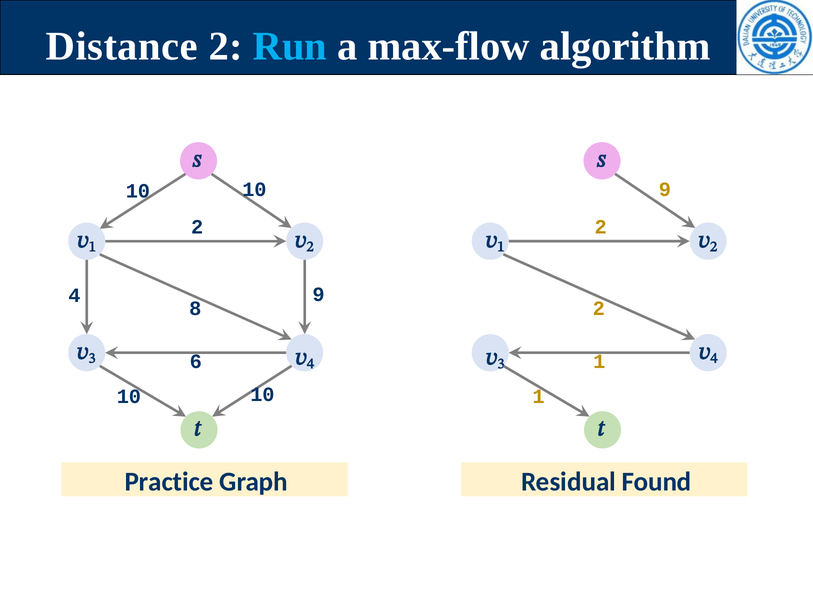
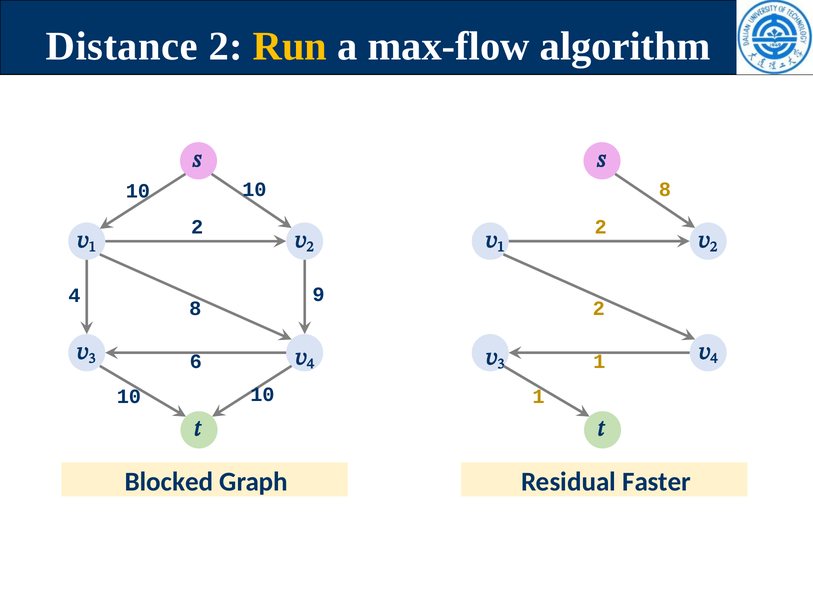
Run colour: light blue -> yellow (290, 46)
10 9: 9 -> 8 (665, 189)
Practice: Practice -> Blocked (169, 482)
Found: Found -> Faster (657, 482)
